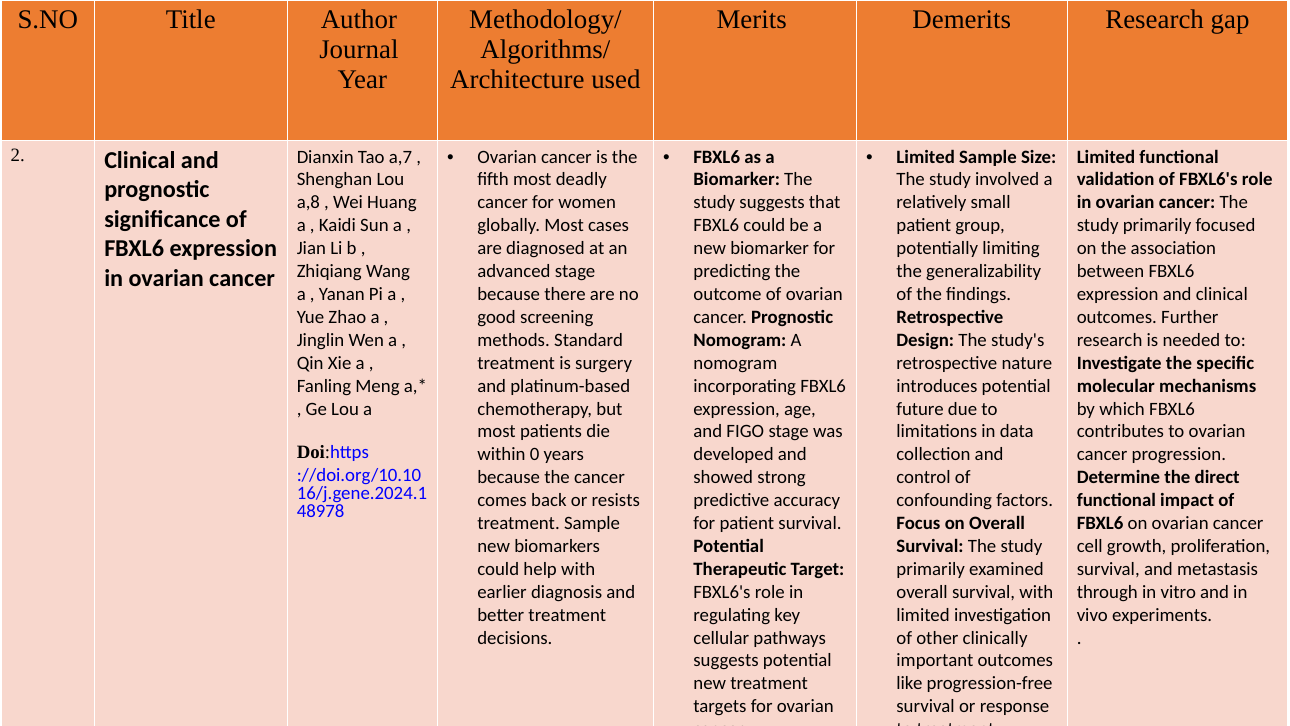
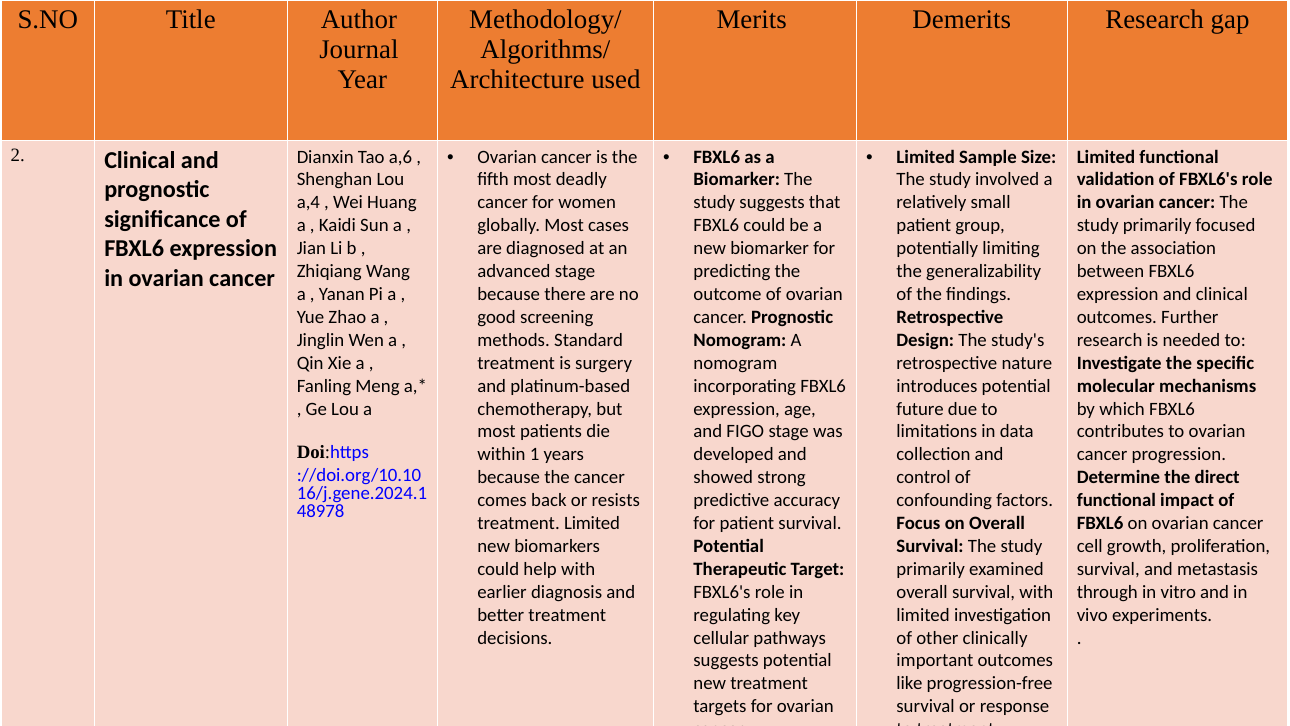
a,7: a,7 -> a,6 (401, 157)
a,8: a,8 -> a,4 (308, 203)
0: 0 -> 1 (535, 454)
Sample: Sample -> Limited (592, 523)
